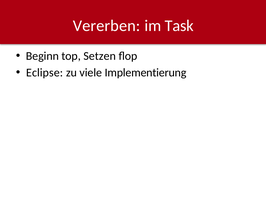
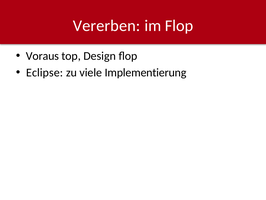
im Task: Task -> Flop (179, 26)
Beginn: Beginn -> Voraus (42, 56)
Setzen: Setzen -> Design (100, 56)
